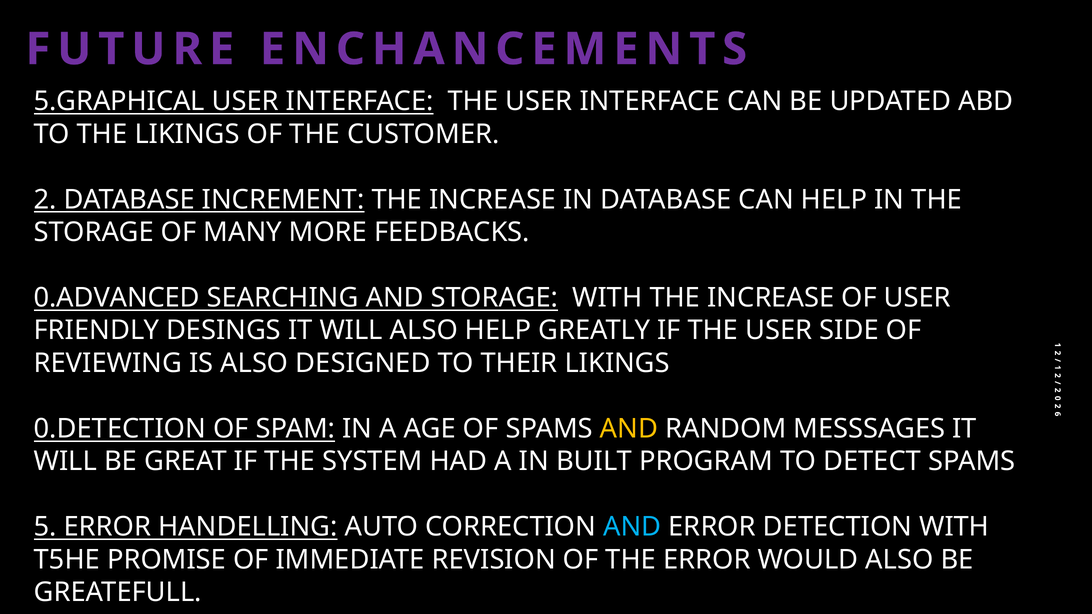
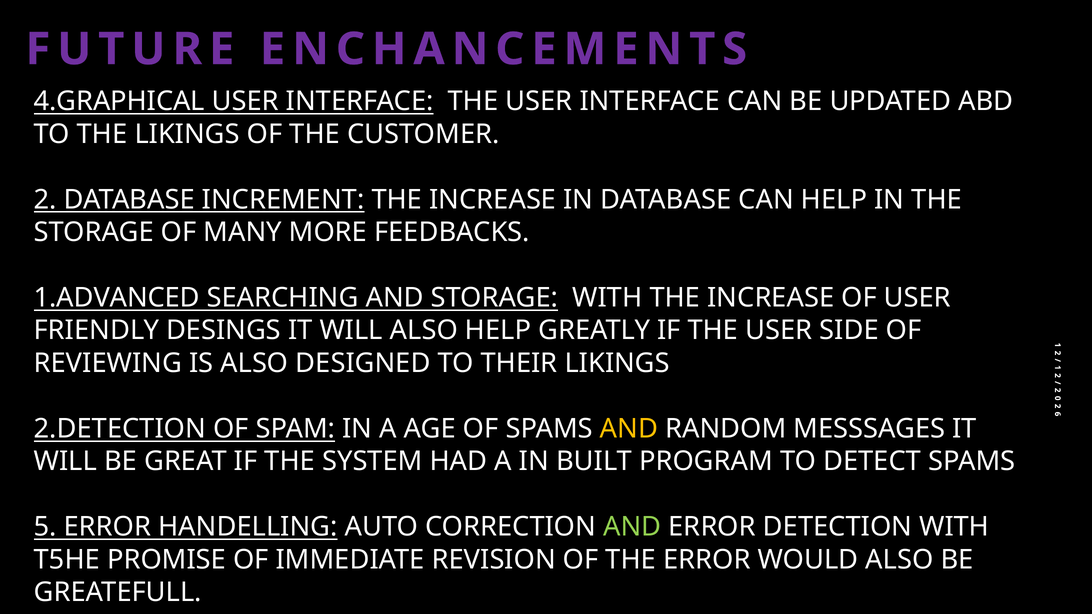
5.GRAPHICAL: 5.GRAPHICAL -> 4.GRAPHICAL (119, 101)
0.ADVANCED: 0.ADVANCED -> 1.ADVANCED (117, 298)
0.DETECTION: 0.DETECTION -> 2.DETECTION (120, 429)
AND colour: light blue -> light green (632, 527)
